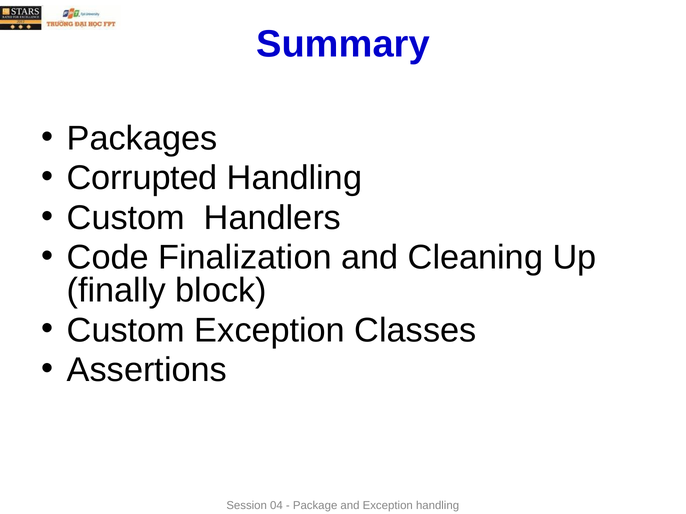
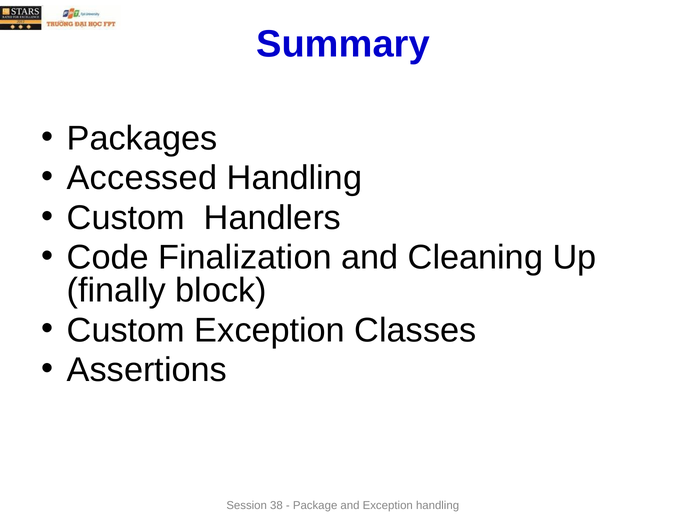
Corrupted: Corrupted -> Accessed (142, 178)
04: 04 -> 38 (276, 506)
